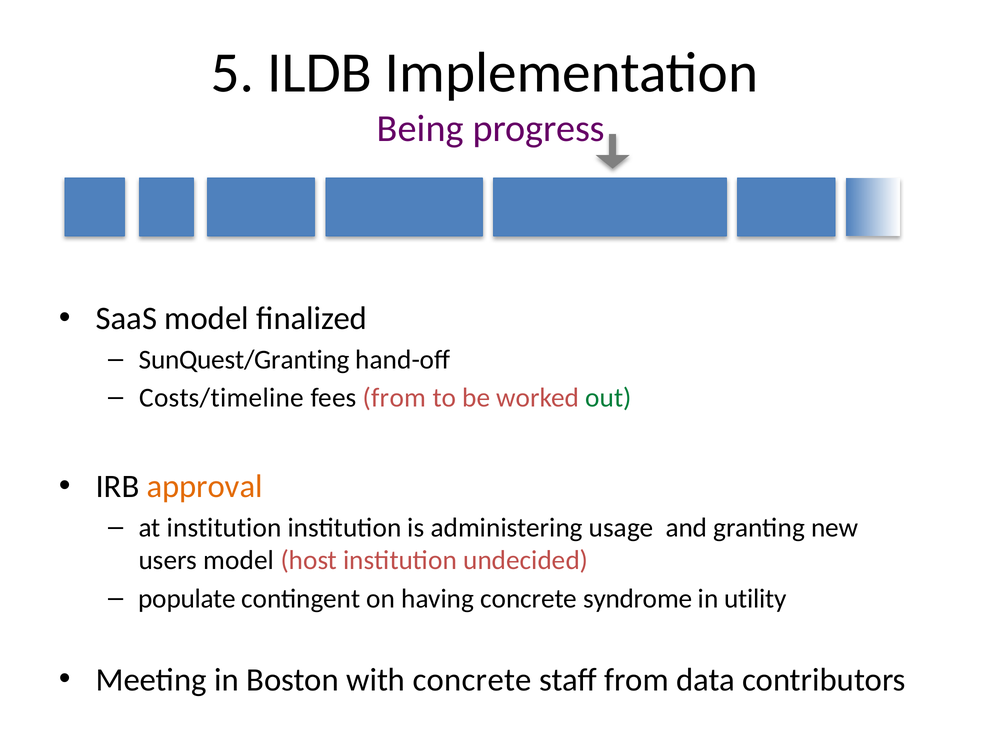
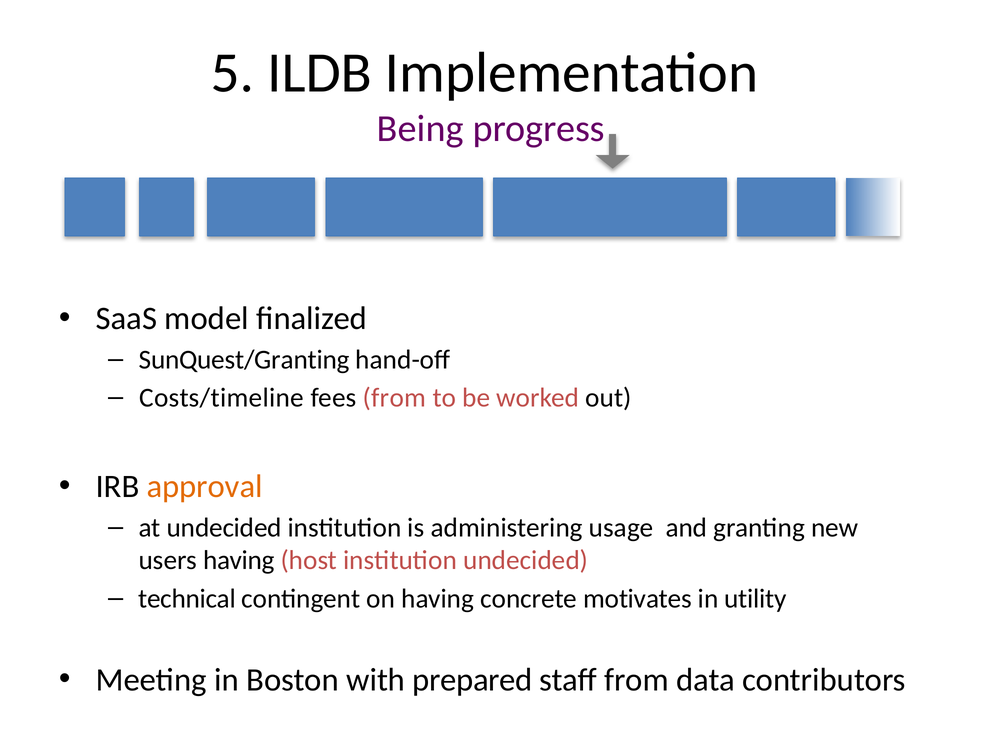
out colour: green -> black (608, 398)
at institution: institution -> undecided (224, 528)
users model: model -> having (239, 561)
populate: populate -> technical (187, 599)
syndrome: syndrome -> motivates (638, 599)
with concrete: concrete -> prepared (472, 680)
